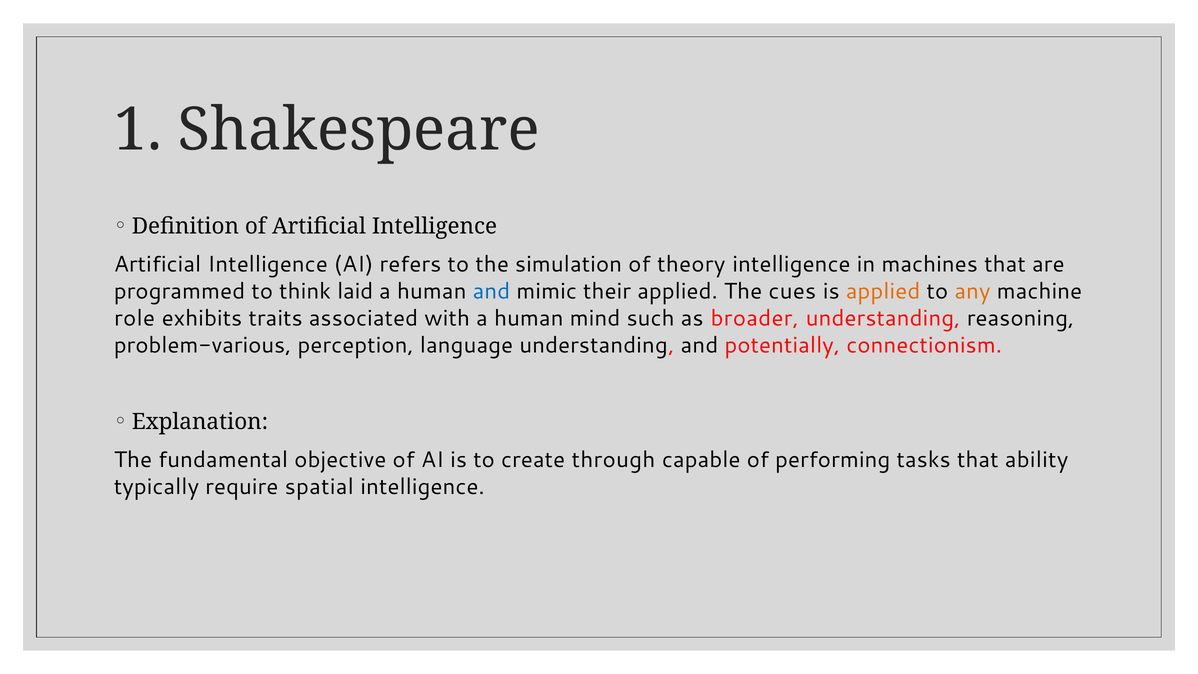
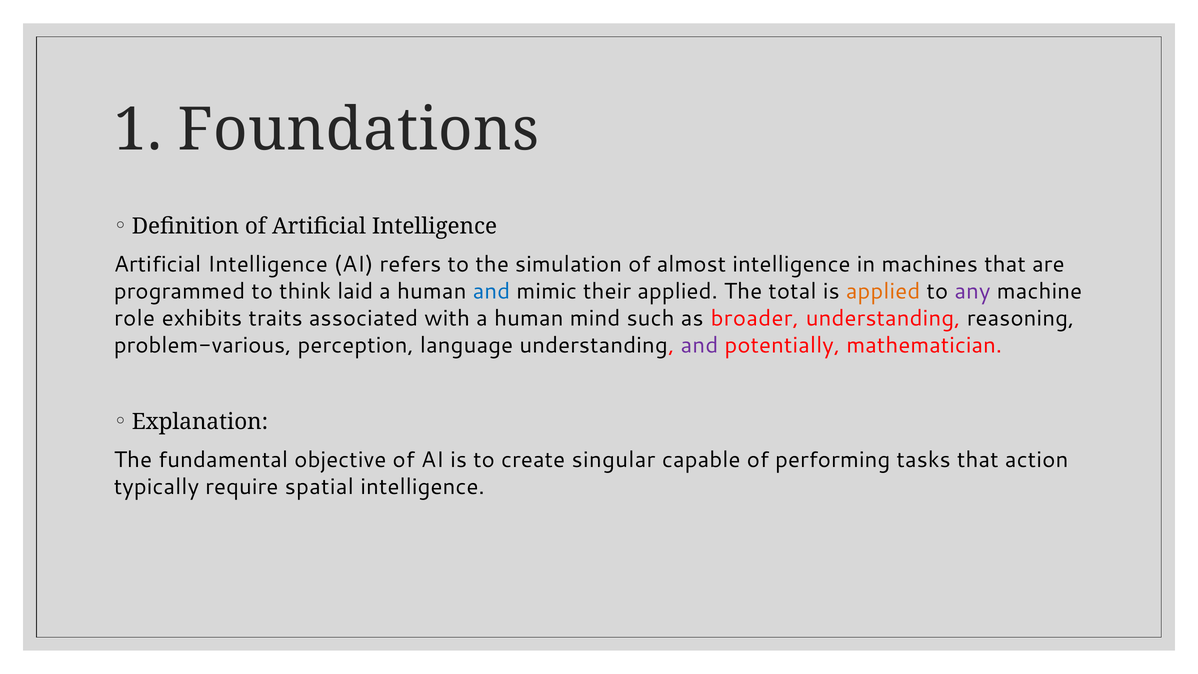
Shakespeare: Shakespeare -> Foundations (358, 130)
theory: theory -> almost (691, 264)
cues: cues -> total (792, 291)
any colour: orange -> purple (972, 291)
and colour: black -> purple (699, 345)
connectionism: connectionism -> mathematician (924, 345)
through: through -> singular (613, 460)
ability: ability -> action (1037, 460)
